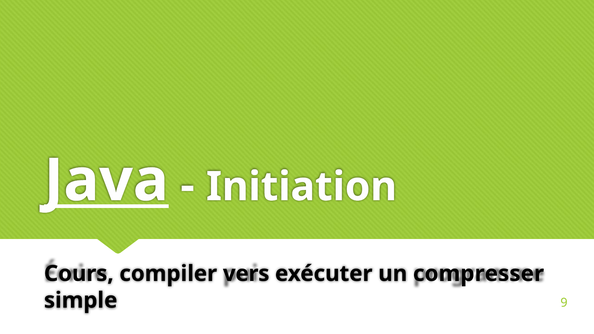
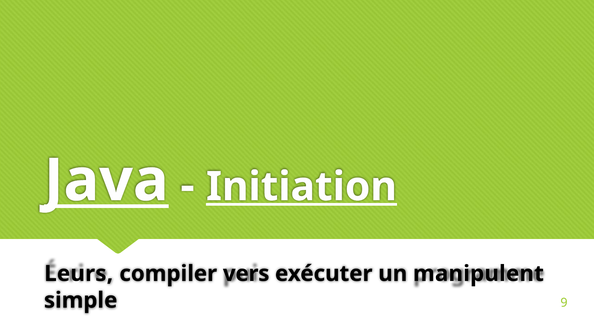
Initiation underline: none -> present (301, 187)
Cours: Cours -> Leurs (79, 274)
compresser: compresser -> manipulent (478, 274)
